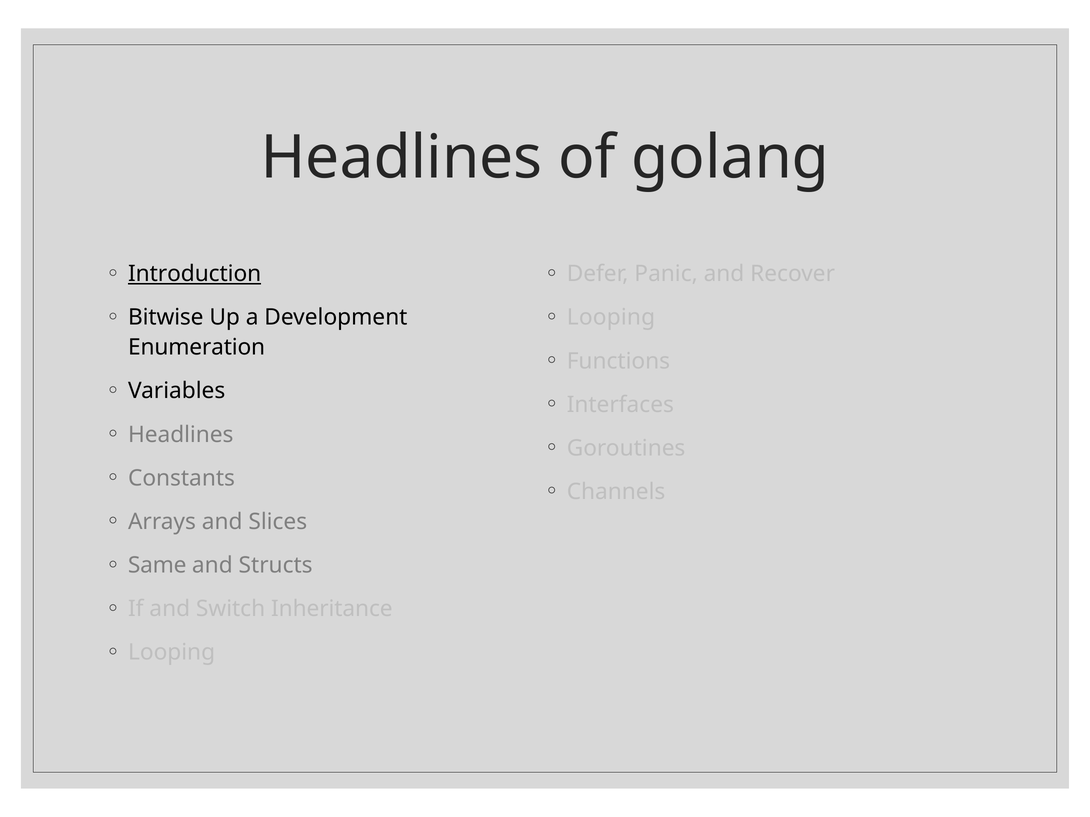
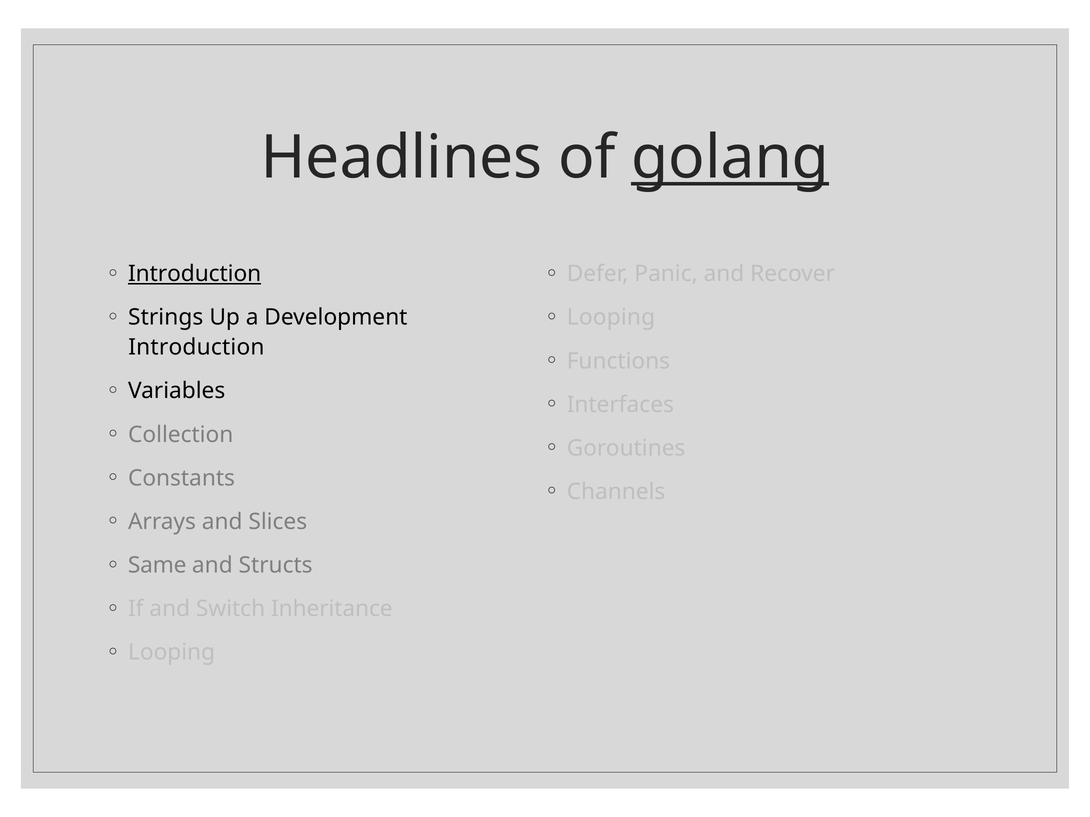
golang underline: none -> present (730, 158)
Bitwise: Bitwise -> Strings (166, 318)
Enumeration: Enumeration -> Introduction (196, 348)
Headlines: Headlines -> Collection (181, 435)
